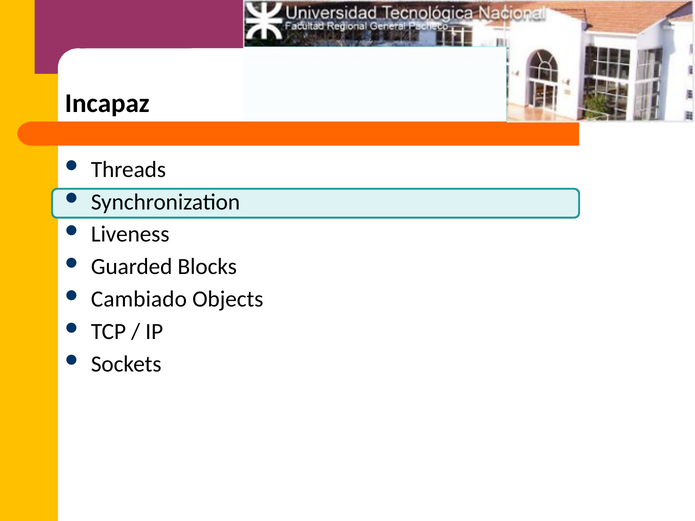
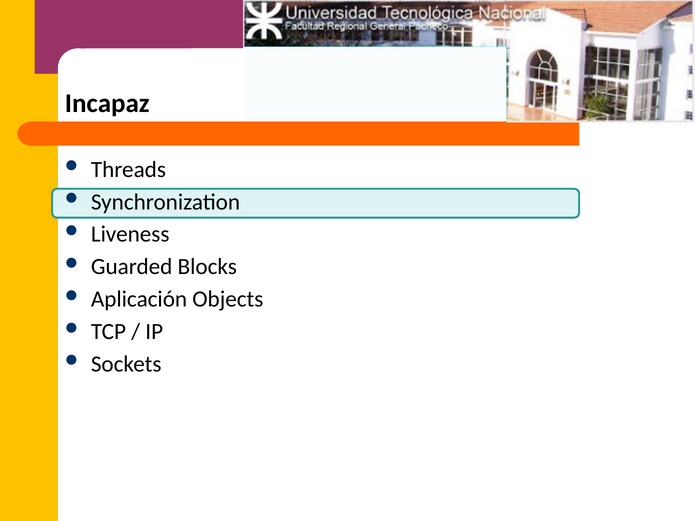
Cambiado: Cambiado -> Aplicación (139, 299)
